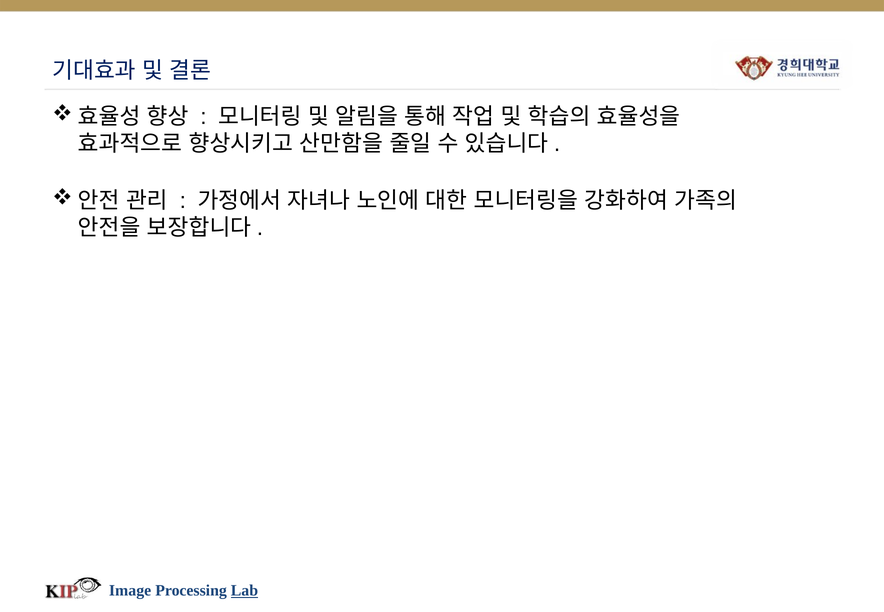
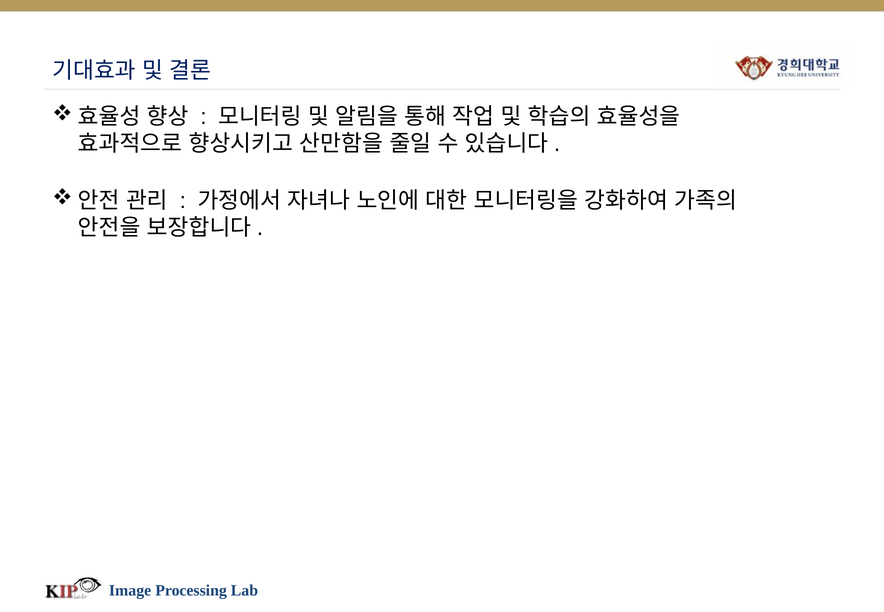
Lab underline: present -> none (244, 591)
